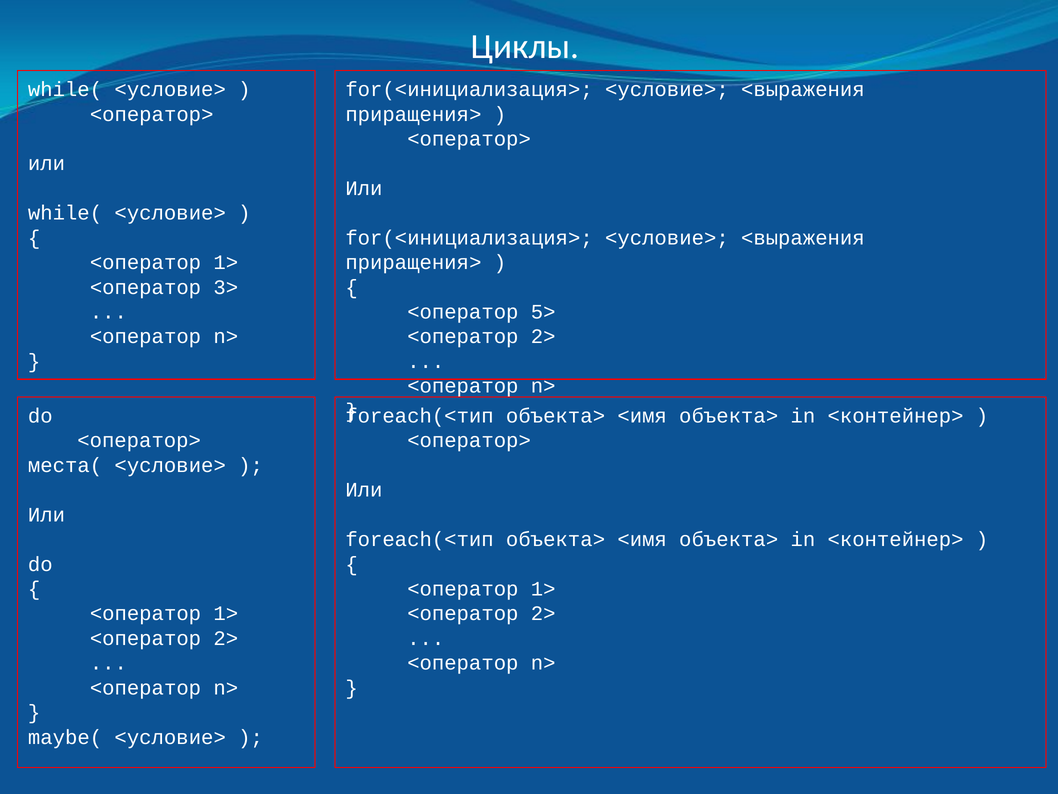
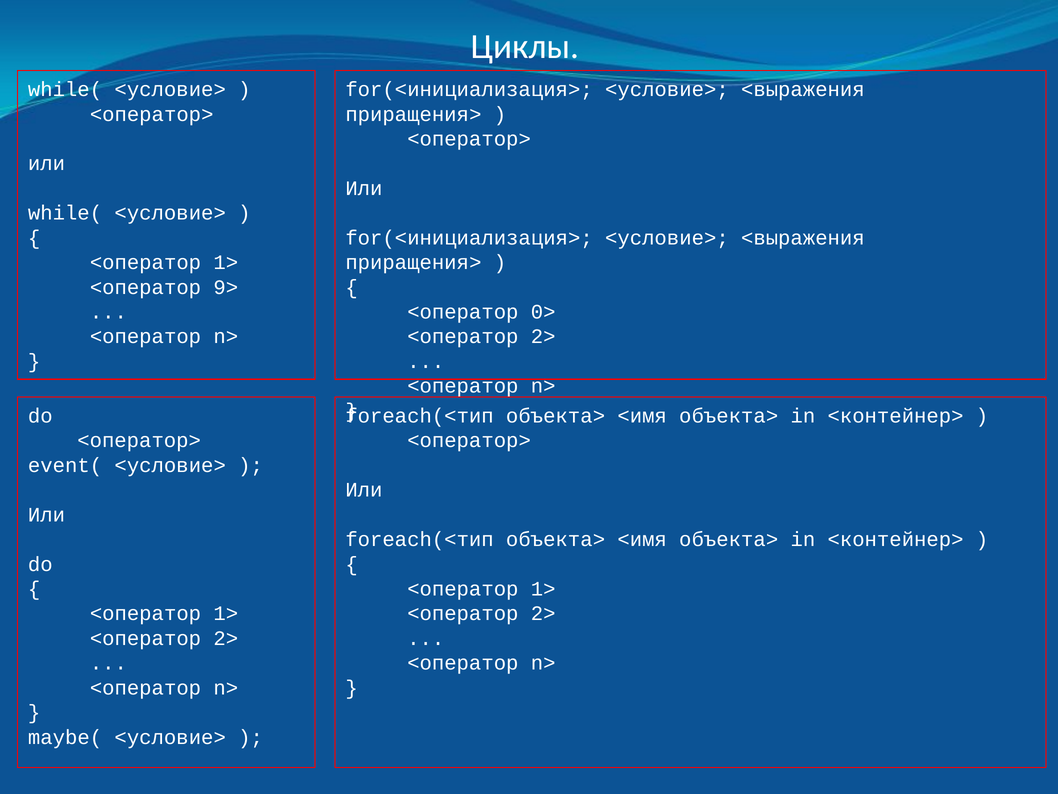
3>: 3> -> 9> (226, 287)
5>: 5> -> 0> (543, 312)
места(: места( -> event( (65, 465)
